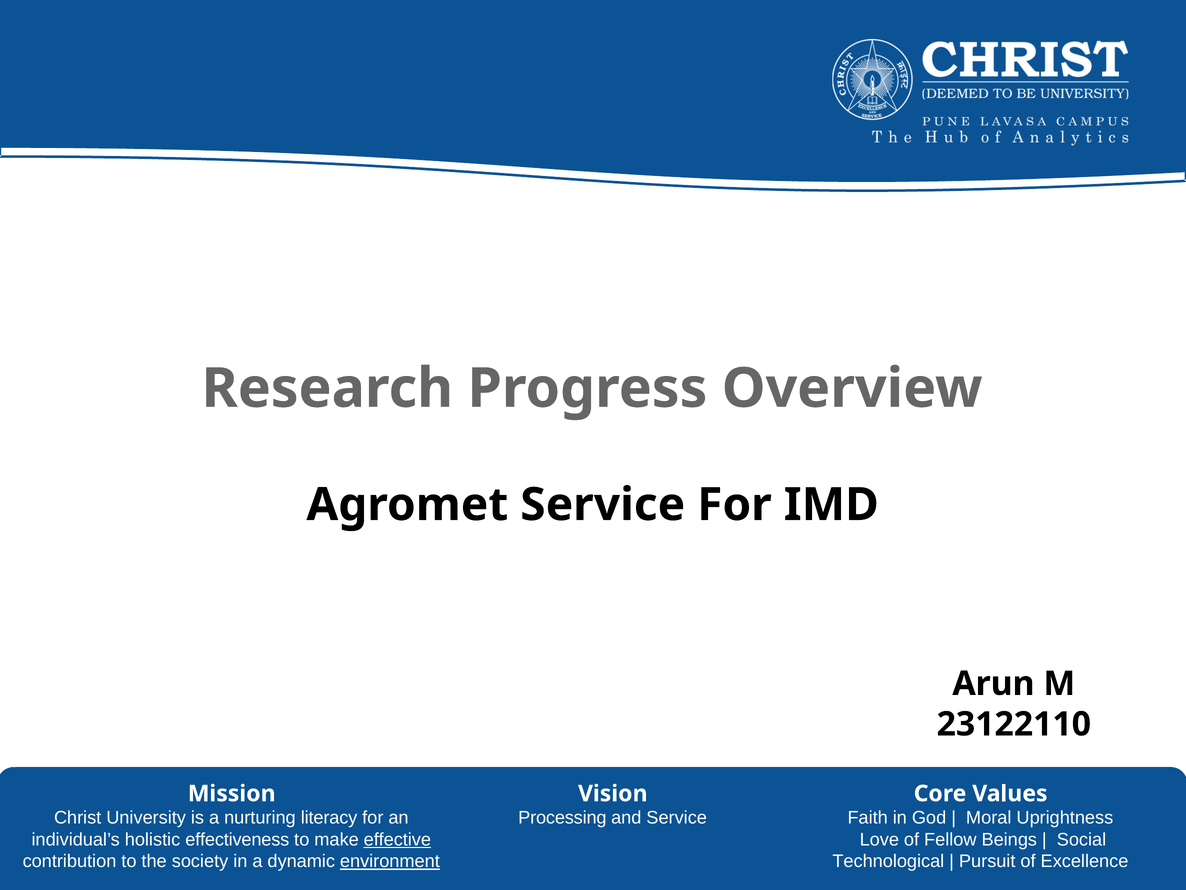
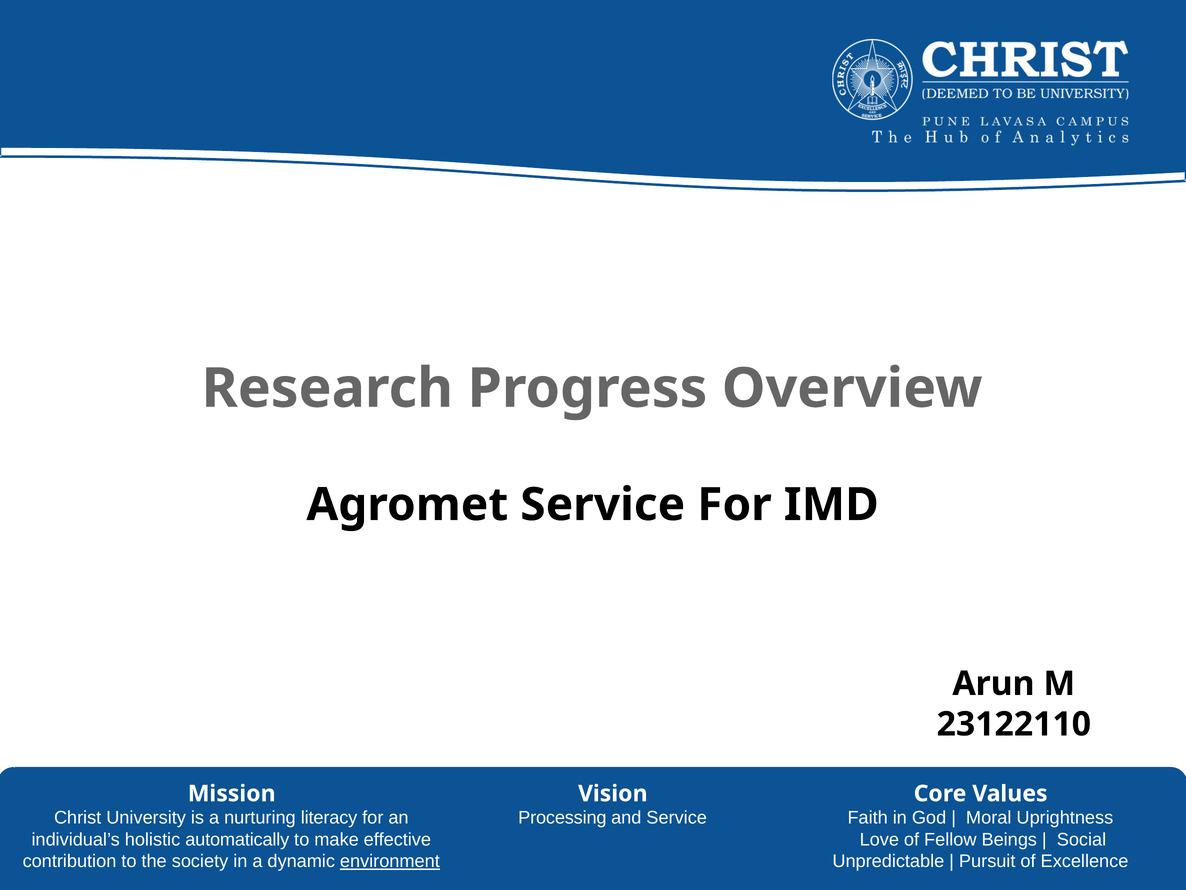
effectiveness: effectiveness -> automatically (237, 839)
effective underline: present -> none (397, 839)
Technological: Technological -> Unpredictable (888, 861)
